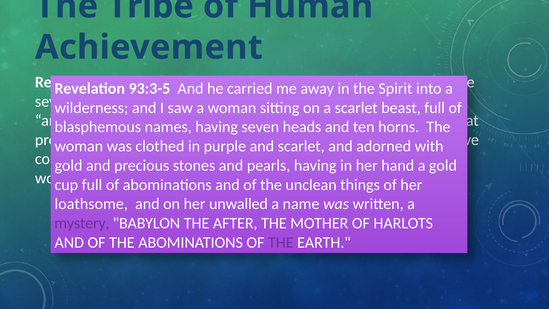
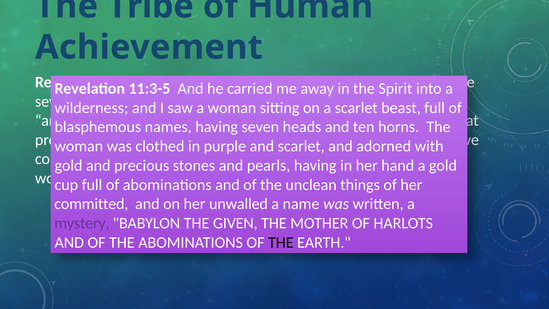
93:3-5: 93:3-5 -> 11:3-5 (149, 88)
loathsome: loathsome -> committed (91, 204)
AFTER: AFTER -> GIVEN (235, 223)
THE colour: purple -> black (281, 242)
